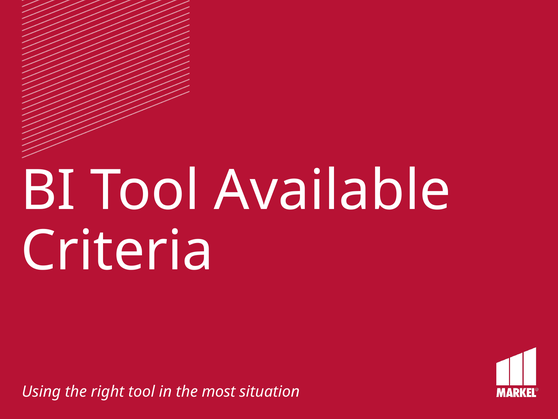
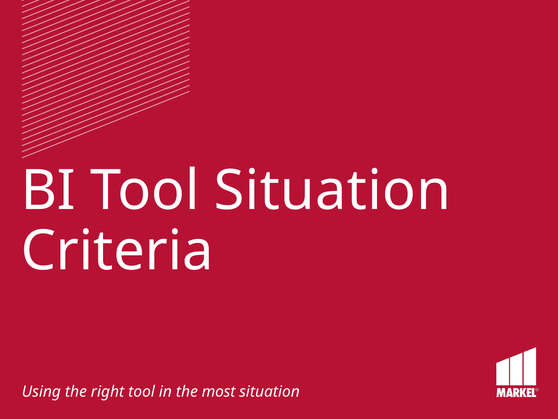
Tool Available: Available -> Situation (332, 190)
